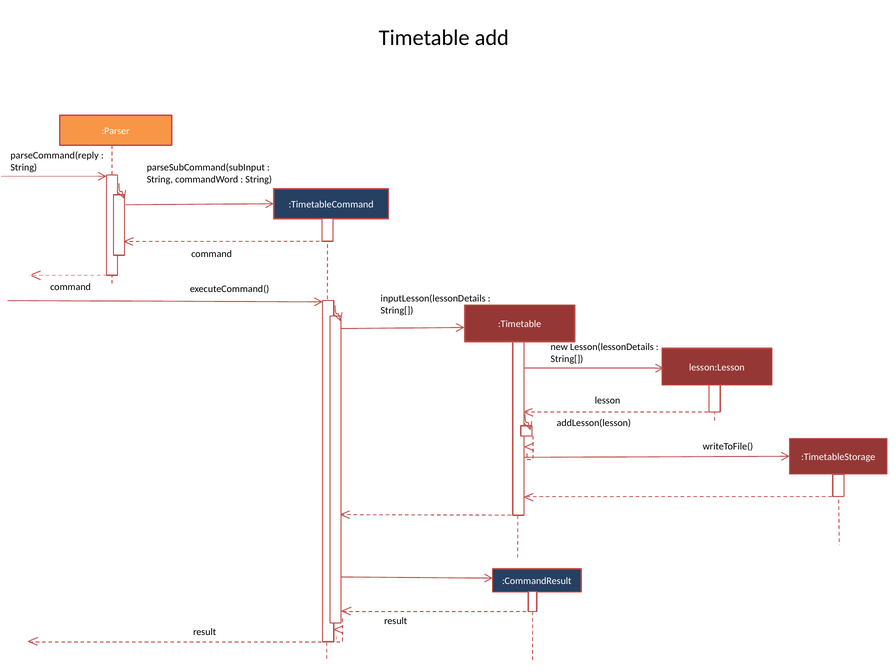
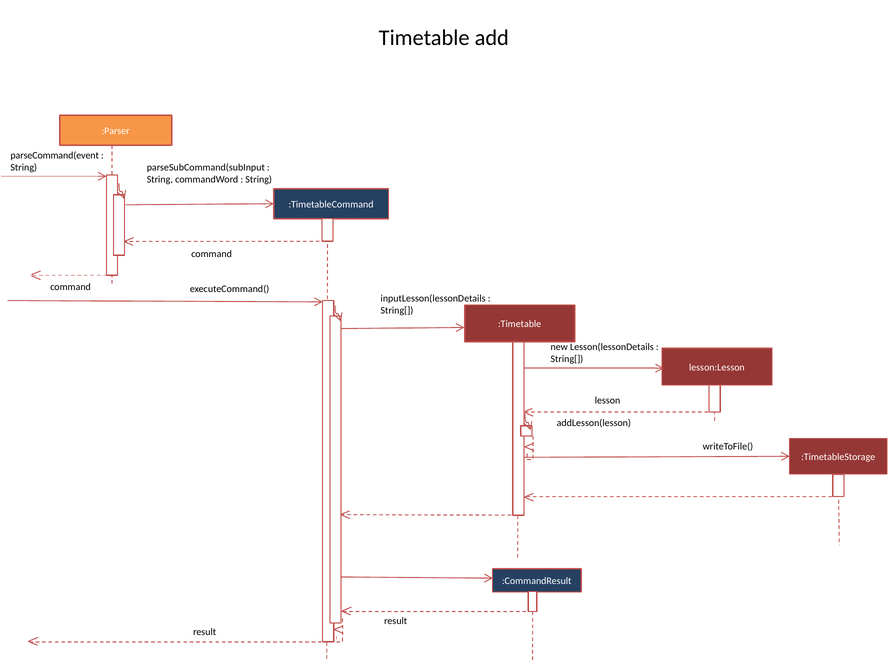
parseCommand(reply: parseCommand(reply -> parseCommand(event (55, 156)
